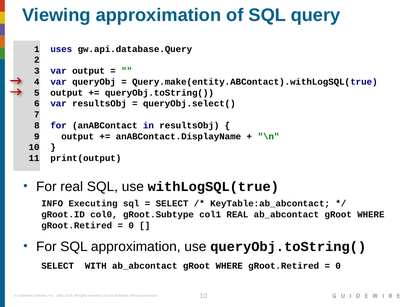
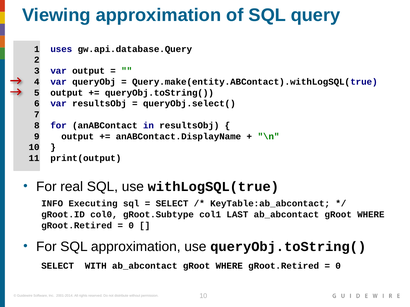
col1 REAL: REAL -> LAST (237, 215)
